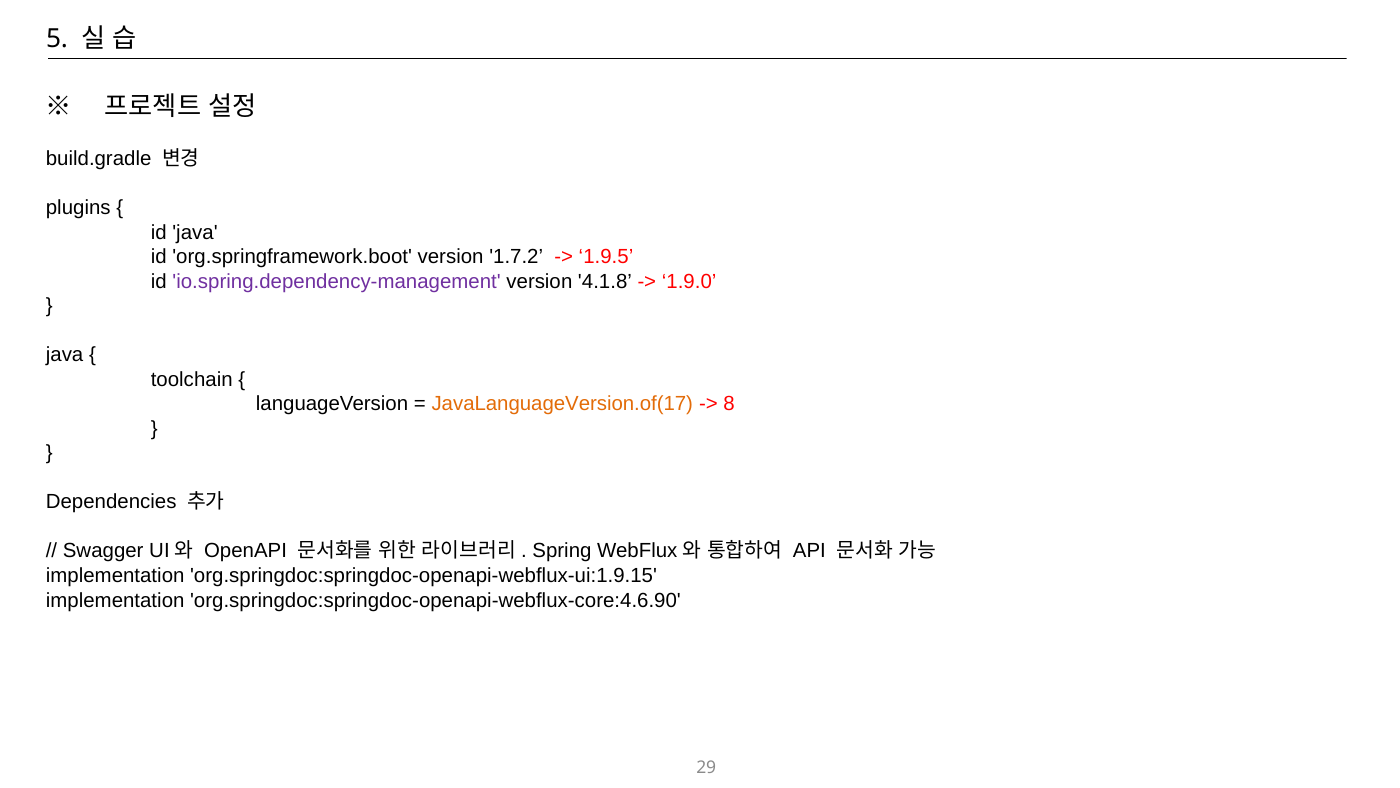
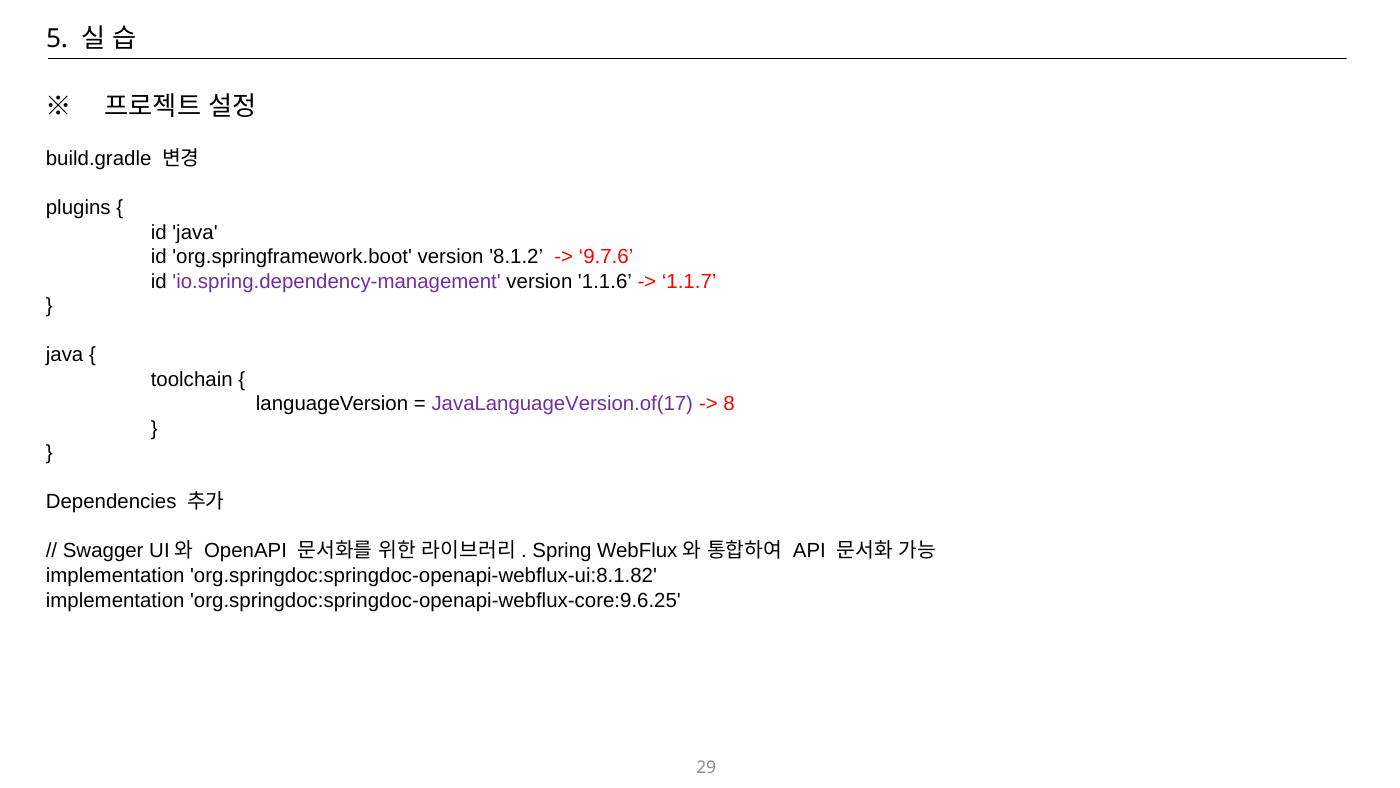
1.7.2: 1.7.2 -> 8.1.2 (516, 257)
1.9.5: 1.9.5 -> 9.7.6 (606, 257)
4.1.8: 4.1.8 -> 1.1.6 (605, 281)
1.9.0: 1.9.0 -> 1.1.7 (689, 281)
JavaLanguageVersion.of(17 colour: orange -> purple (562, 404)
org.springdoc:springdoc-openapi-webflux-ui:1.9.15: org.springdoc:springdoc-openapi-webflux-ui:1.9.15 -> org.springdoc:springdoc-openapi-webflux-ui:8.1.82 (424, 575)
org.springdoc:springdoc-openapi-webflux-core:4.6.90: org.springdoc:springdoc-openapi-webflux-core:4.6.90 -> org.springdoc:springdoc-openapi-webflux-core:9.6.25 (435, 600)
